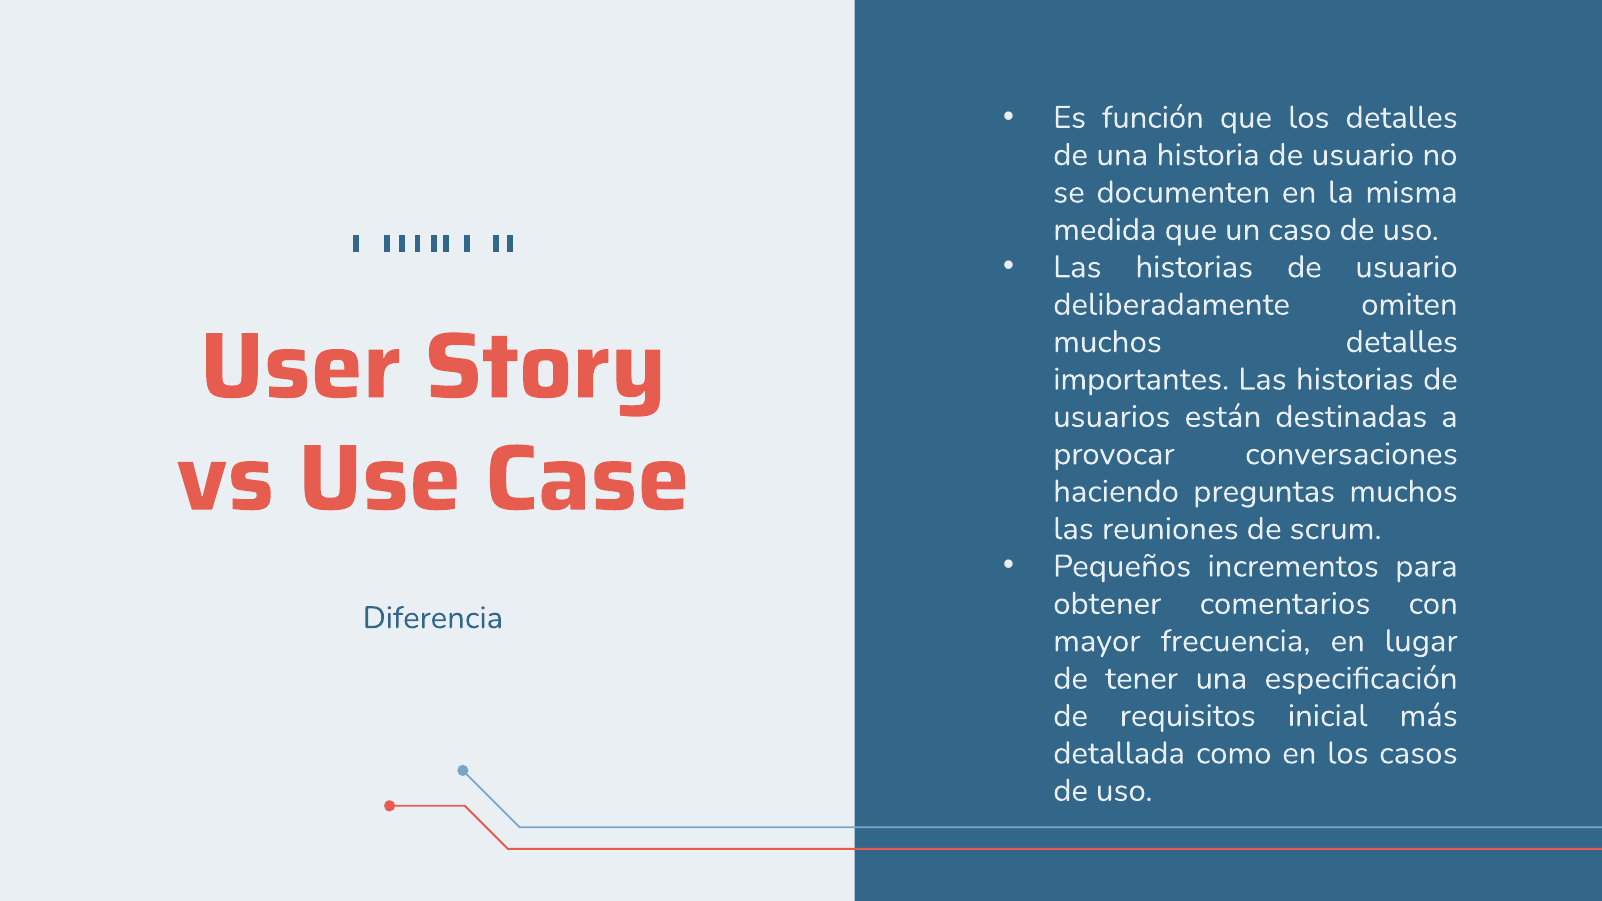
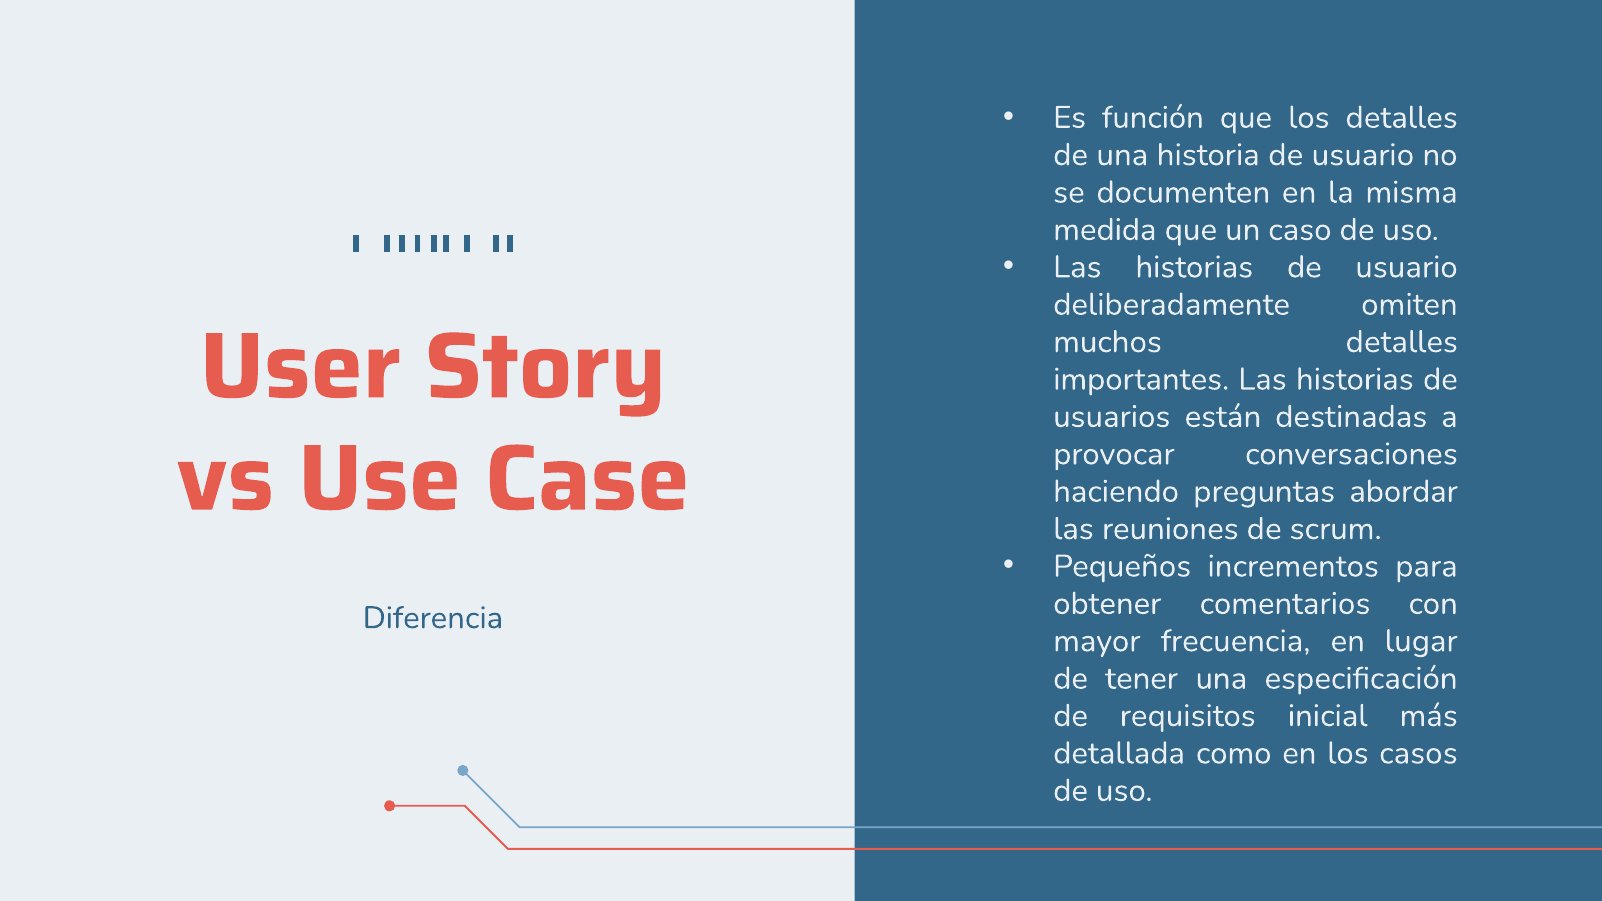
preguntas muchos: muchos -> abordar (1404, 492)
